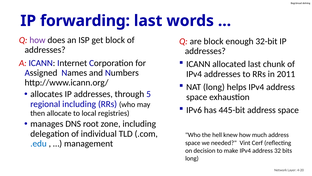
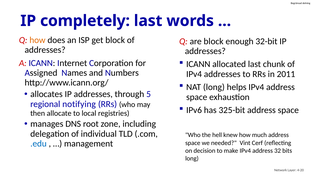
forwarding: forwarding -> completely (85, 21)
how colour: purple -> orange (37, 40)
regional including: including -> notifying (79, 104)
445-bit: 445-bit -> 325-bit (232, 110)
